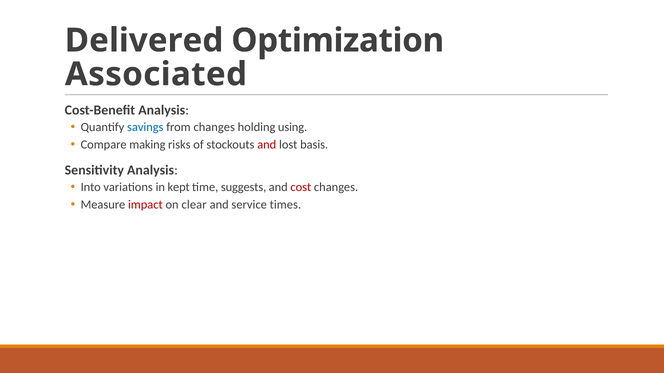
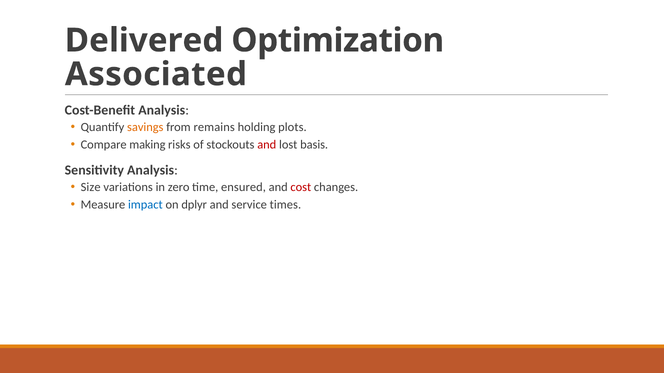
savings colour: blue -> orange (145, 127)
from changes: changes -> remains (214, 127)
using: using -> plots (292, 127)
Into: Into -> Size (91, 187)
kept: kept -> zero (179, 187)
suggests: suggests -> ensured (243, 187)
impact colour: red -> blue (145, 205)
clear: clear -> dplyr (194, 205)
